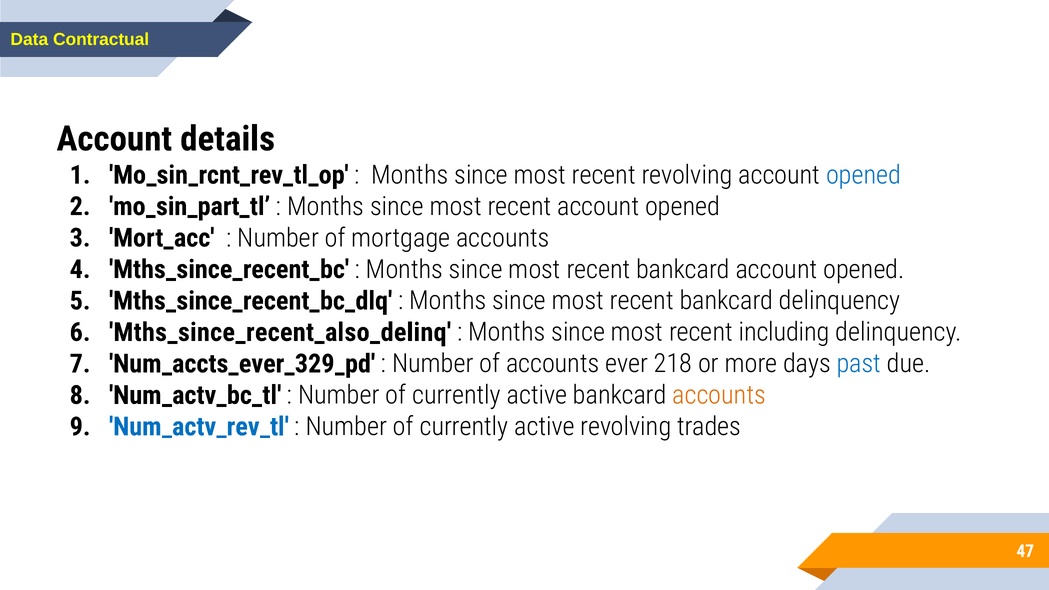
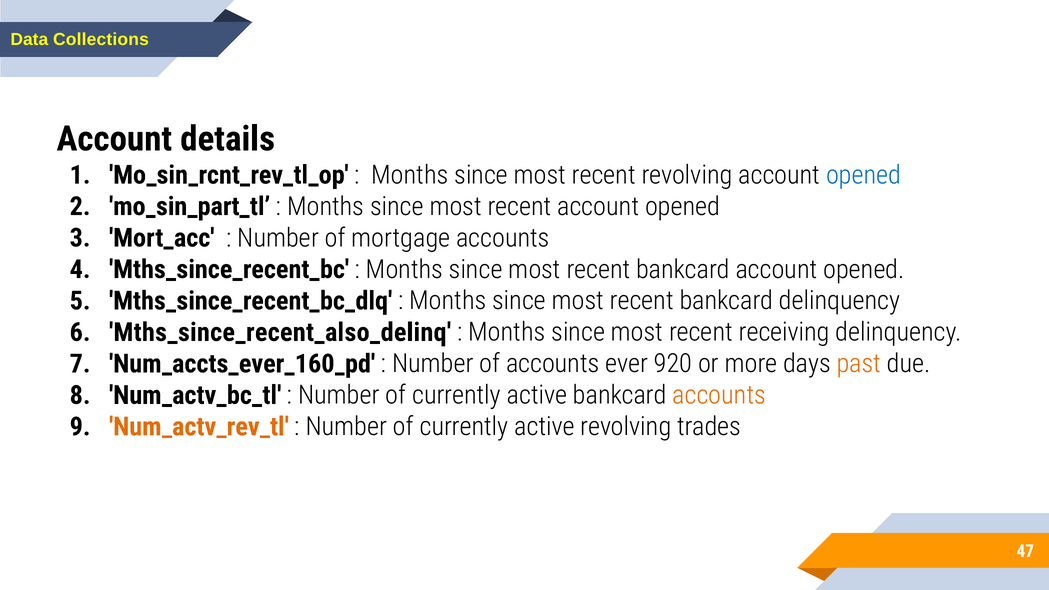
Contractual: Contractual -> Collections (101, 39)
including: including -> receiving (784, 332)
Num_accts_ever_329_pd: Num_accts_ever_329_pd -> Num_accts_ever_160_pd (242, 364)
218: 218 -> 920 (673, 364)
past colour: blue -> orange (859, 364)
Num_actv_rev_tl colour: blue -> orange (199, 427)
